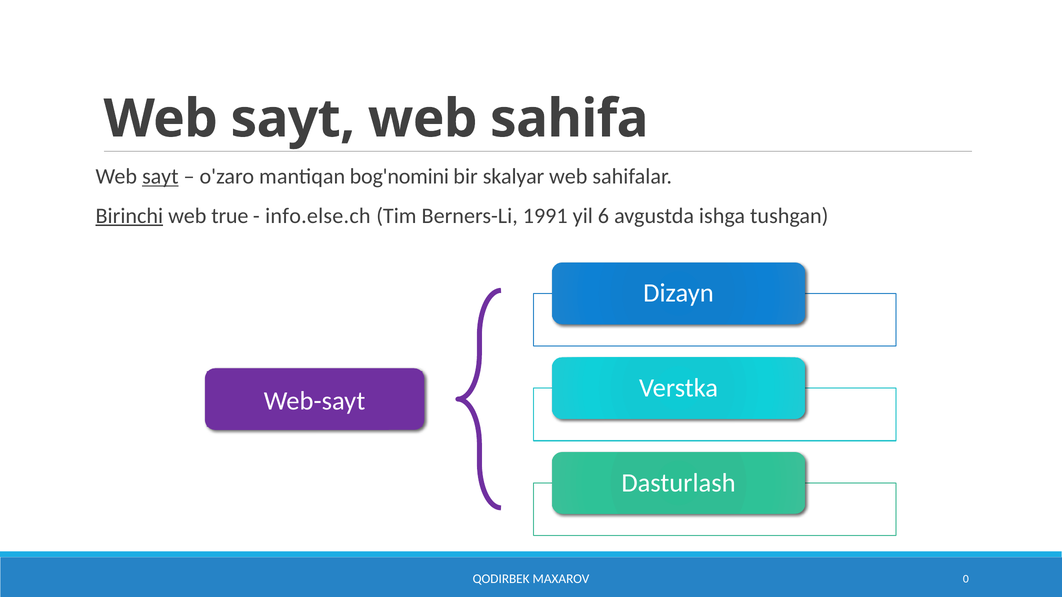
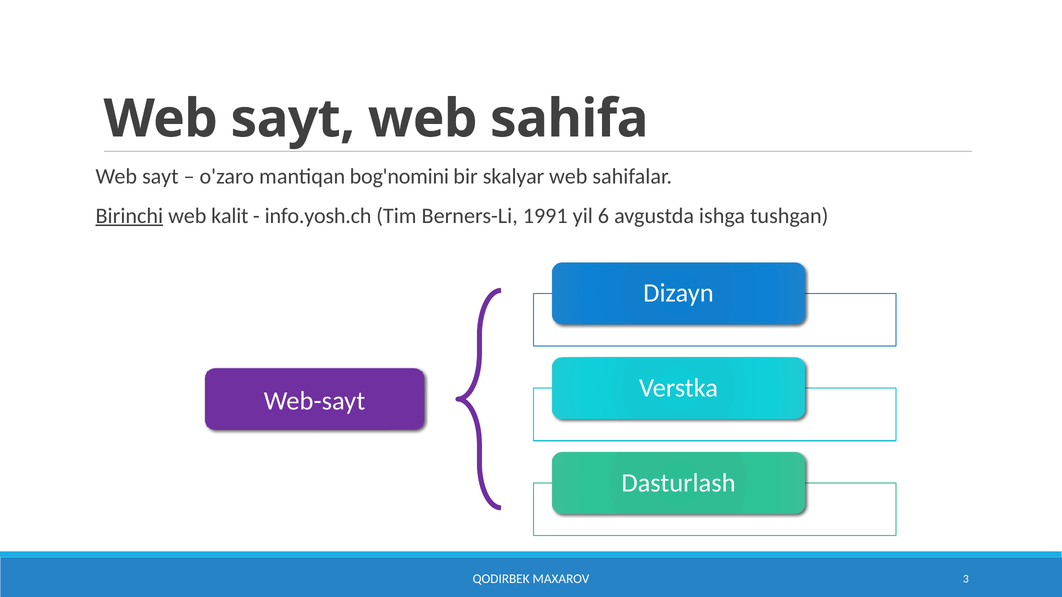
sayt underline: present -> none (160, 177)
true: true -> kalit (230, 216)
info.else.ch: info.else.ch -> info.yosh.ch (318, 216)
0: 0 -> 3 (966, 579)
